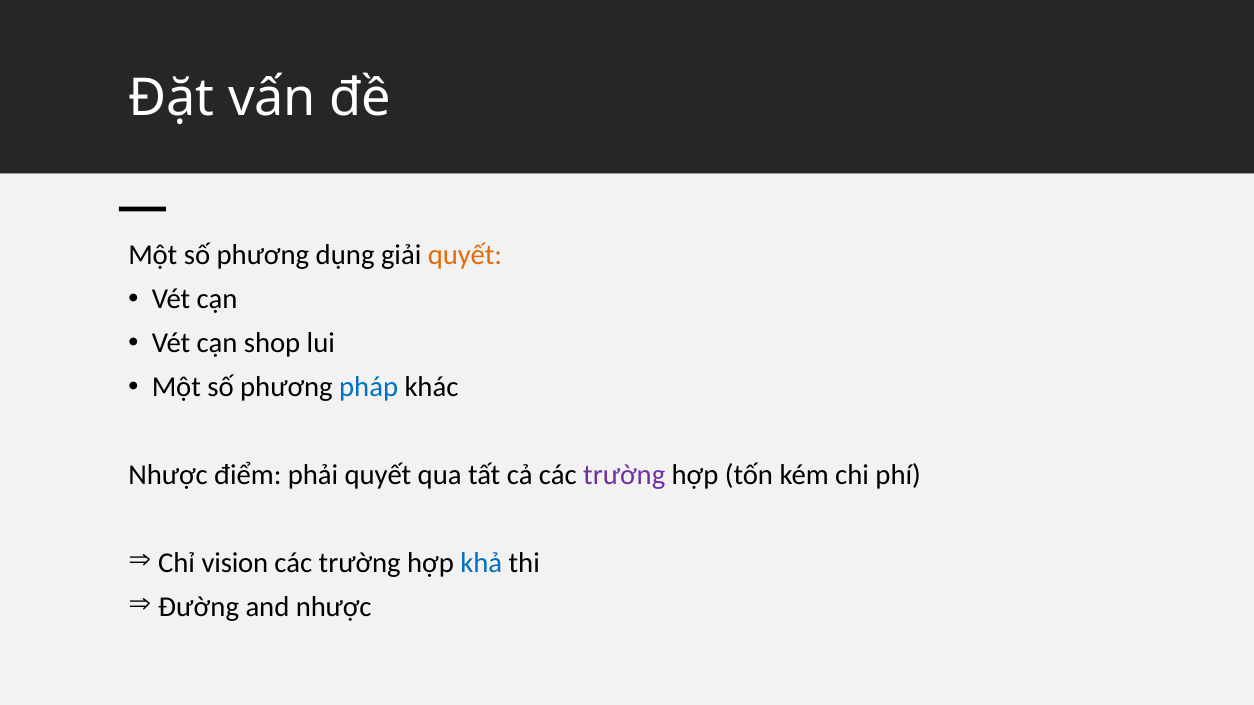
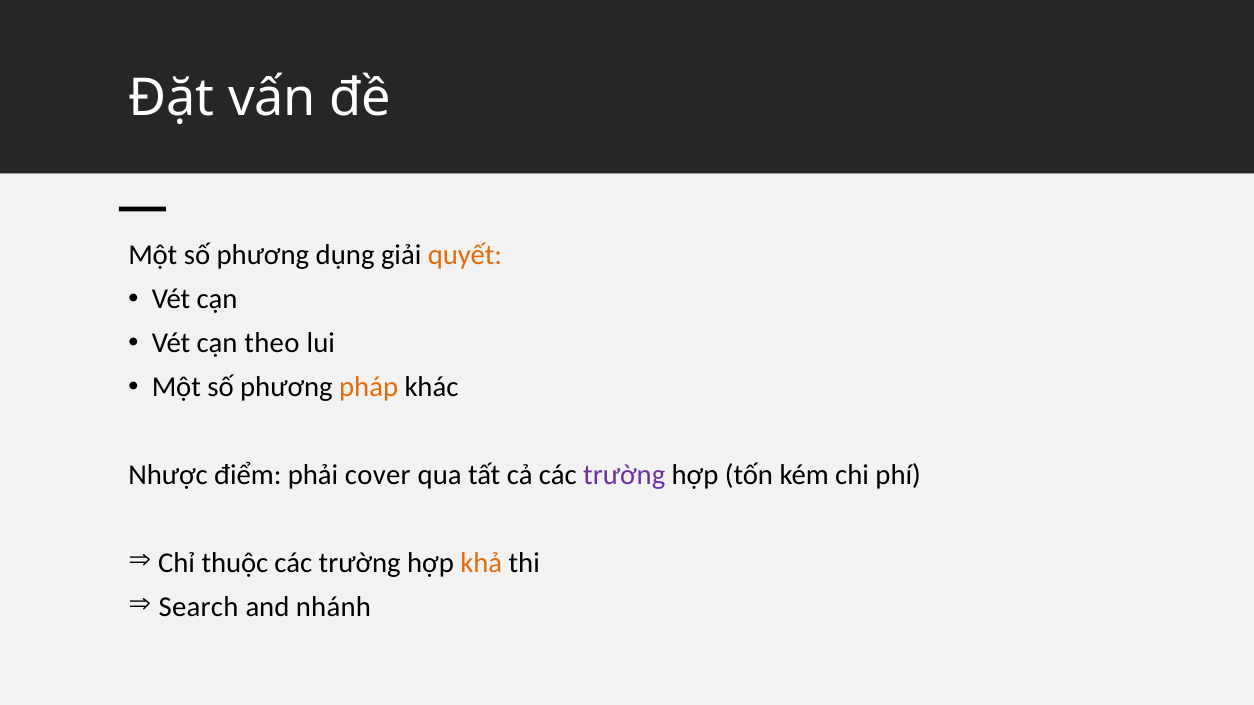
shop: shop -> theo (272, 343)
pháp colour: blue -> orange (369, 387)
phải quyết: quyết -> cover (378, 476)
vision: vision -> thuộc (235, 564)
khả colour: blue -> orange (481, 564)
Đường: Đường -> Search (199, 608)
and nhược: nhược -> nhánh (333, 608)
